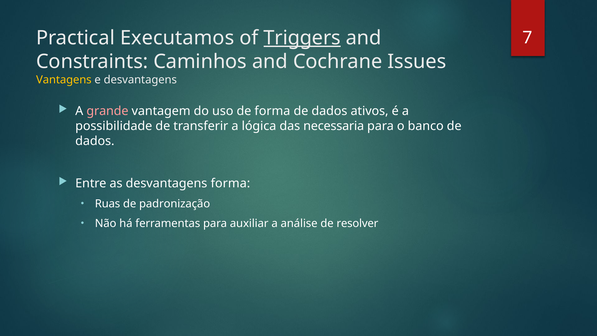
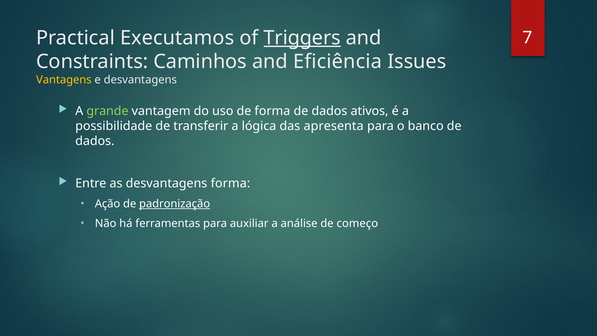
Cochrane: Cochrane -> Eficiência (338, 62)
grande colour: pink -> light green (107, 111)
necessaria: necessaria -> apresenta (334, 126)
Ruas: Ruas -> Ação (108, 204)
padronização underline: none -> present (175, 204)
resolver: resolver -> começo (357, 223)
